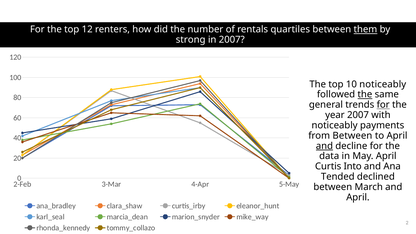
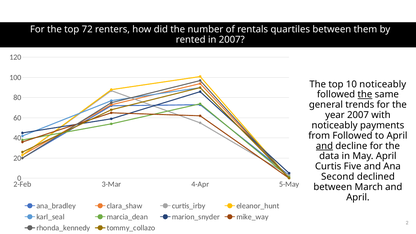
12: 12 -> 72 (87, 29)
them underline: present -> none (365, 29)
strong: strong -> rented (191, 40)
for underline: present -> none (383, 105)
from Between: Between -> Followed (352, 136)
Into: Into -> Five (353, 166)
Tended: Tended -> Second (338, 177)
